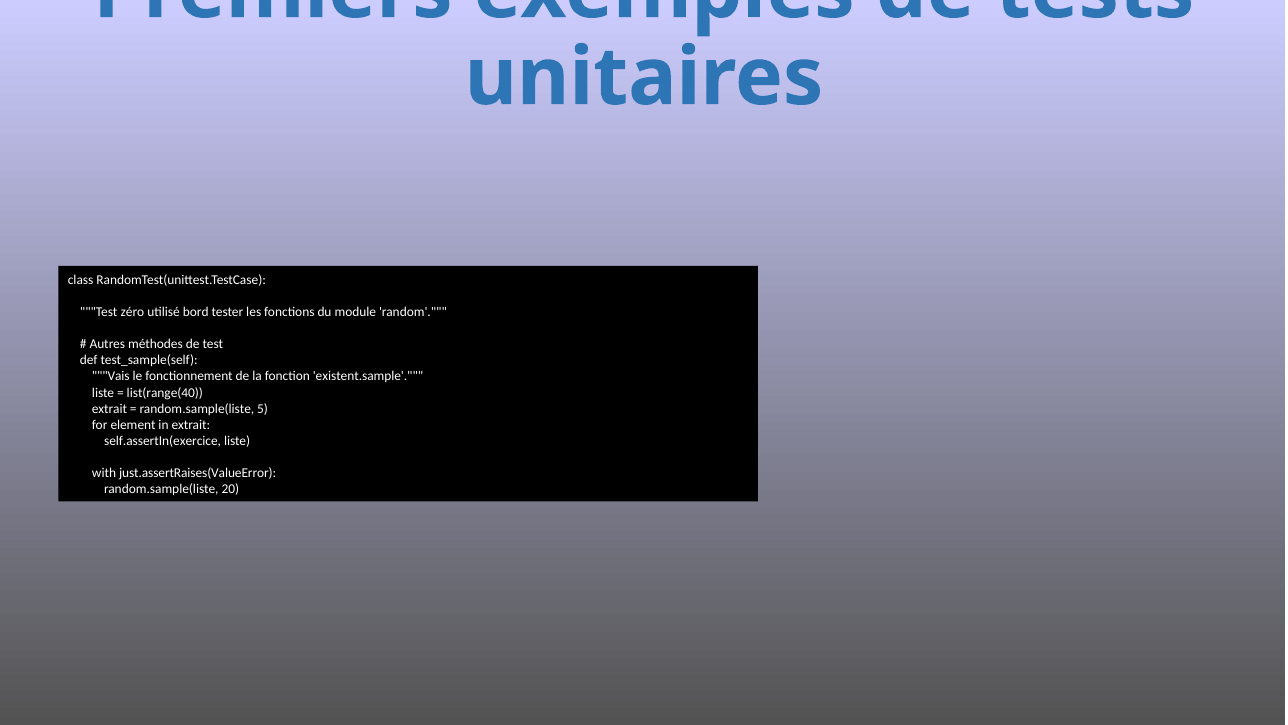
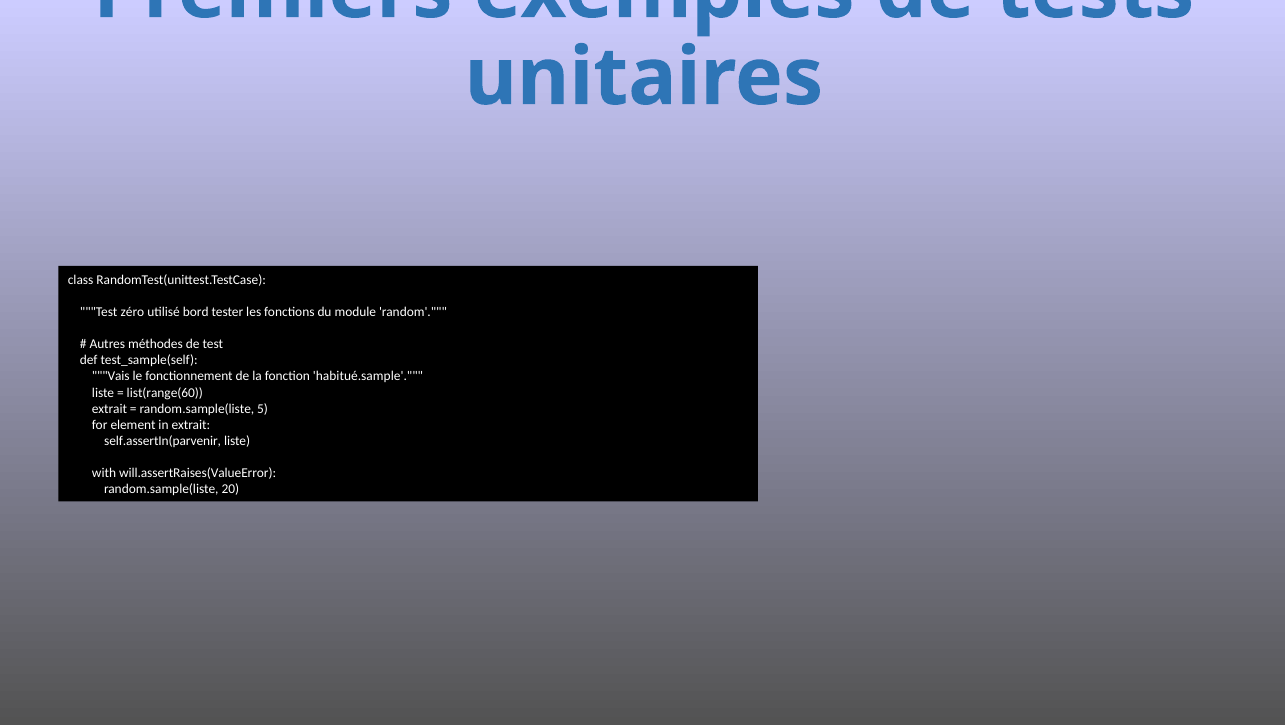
existent.sample: existent.sample -> habitué.sample (368, 376)
list(range(40: list(range(40 -> list(range(60 (165, 392)
self.assertIn(exercice: self.assertIn(exercice -> self.assertIn(parvenir (163, 441)
just.assertRaises(ValueError: just.assertRaises(ValueError -> will.assertRaises(ValueError (198, 473)
